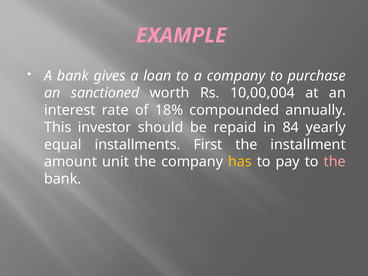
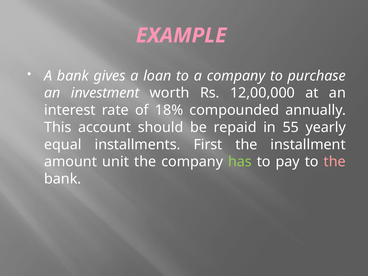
sanctioned: sanctioned -> investment (105, 93)
10,00,004: 10,00,004 -> 12,00,000 (262, 93)
investor: investor -> account (105, 127)
84: 84 -> 55 (291, 127)
has colour: yellow -> light green (240, 162)
